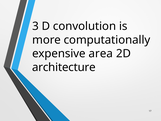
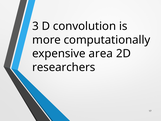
architecture: architecture -> researchers (64, 67)
